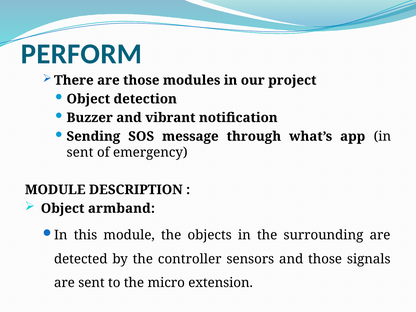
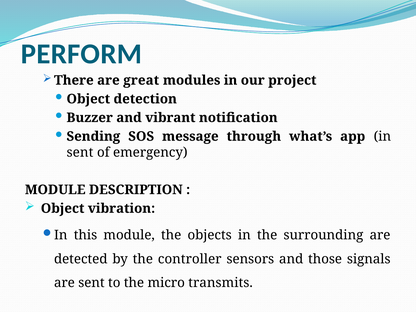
are those: those -> great (141, 80)
armband: armband -> vibration (122, 208)
extension: extension -> transmits (221, 283)
